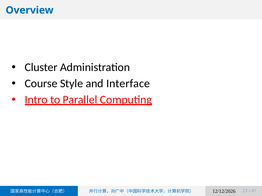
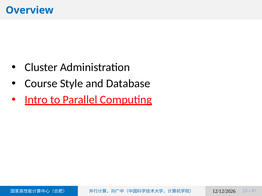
Interface: Interface -> Database (128, 84)
